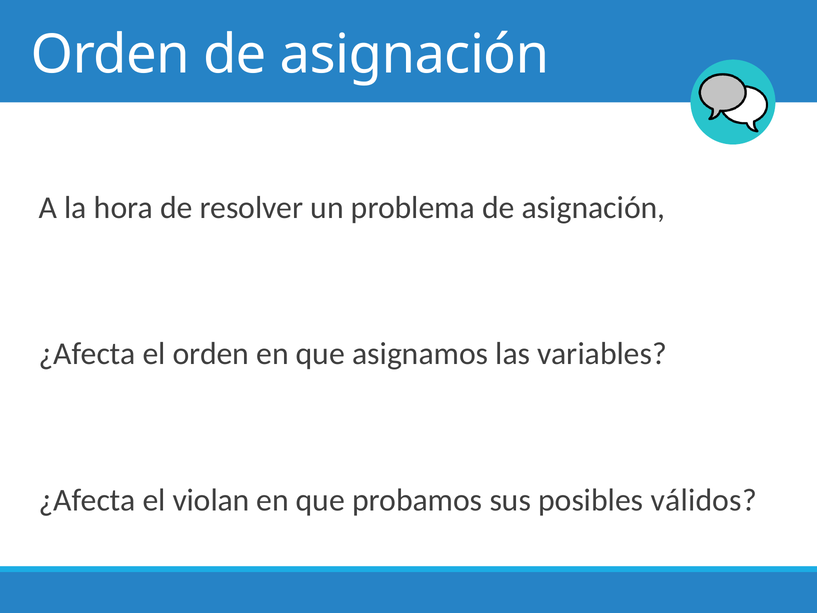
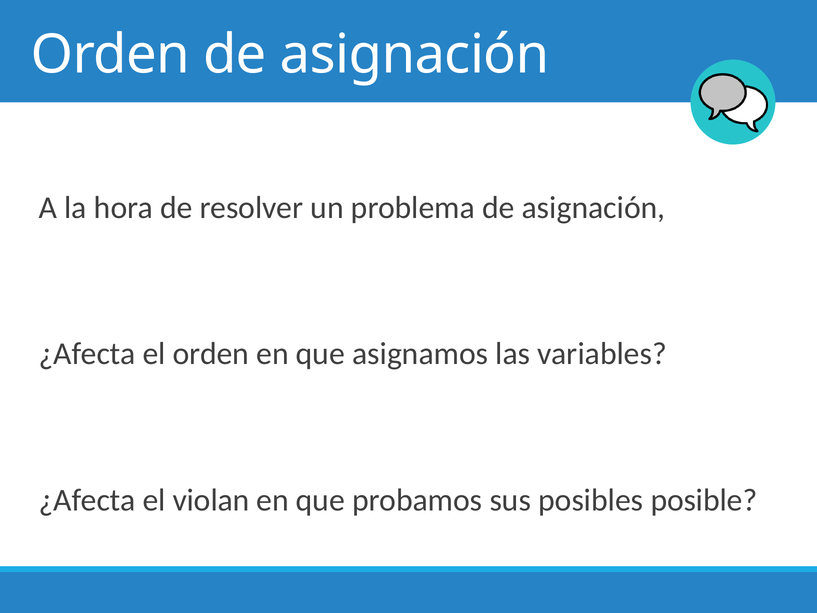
válidos: válidos -> posible (704, 500)
